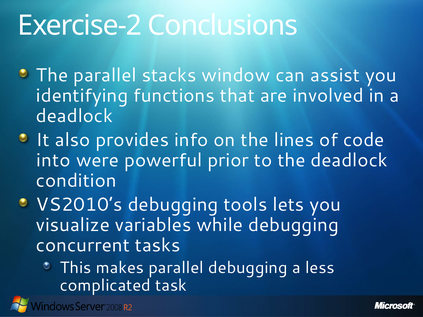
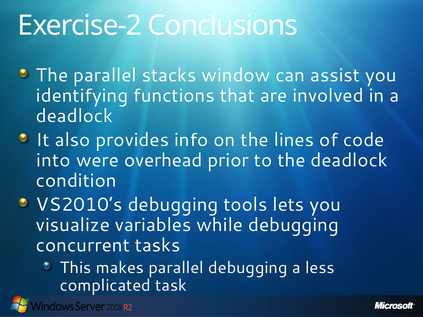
powerful: powerful -> overhead (163, 160)
